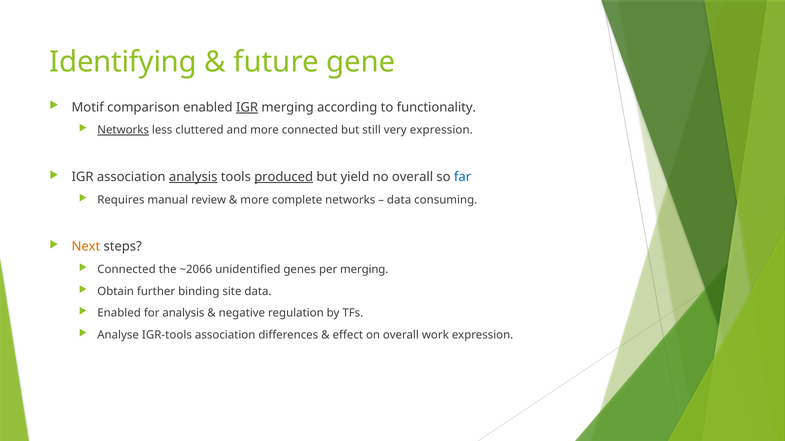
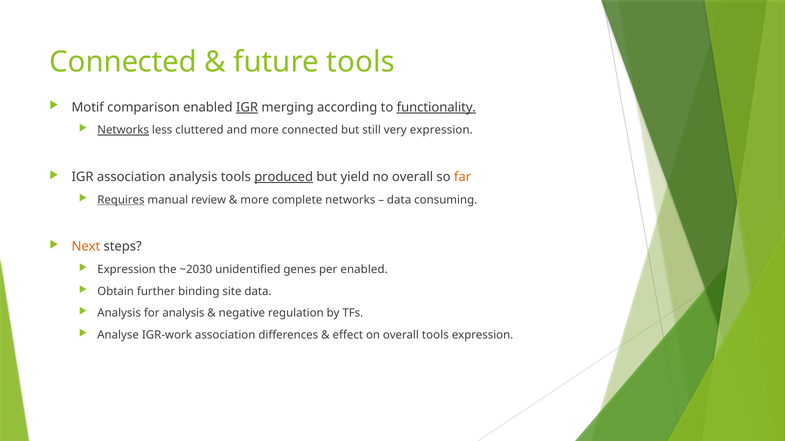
Identifying: Identifying -> Connected (123, 62)
future gene: gene -> tools (361, 62)
functionality underline: none -> present (436, 108)
analysis underline: present -> none (193, 177)
far colour: blue -> orange (463, 177)
Requires underline: none -> present (121, 200)
Connected: Connected -> Expression (127, 270)
~2066: ~2066 -> ~2030 (196, 270)
per merging: merging -> enabled (364, 270)
Enabled: Enabled -> Analysis (119, 314)
IGR-tools: IGR-tools -> IGR-work (167, 335)
overall work: work -> tools (435, 335)
